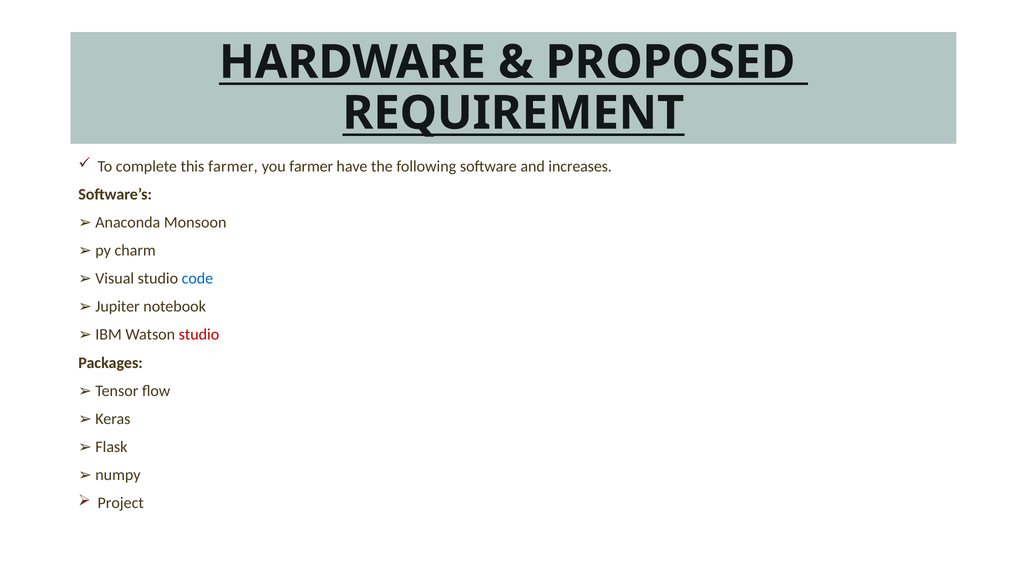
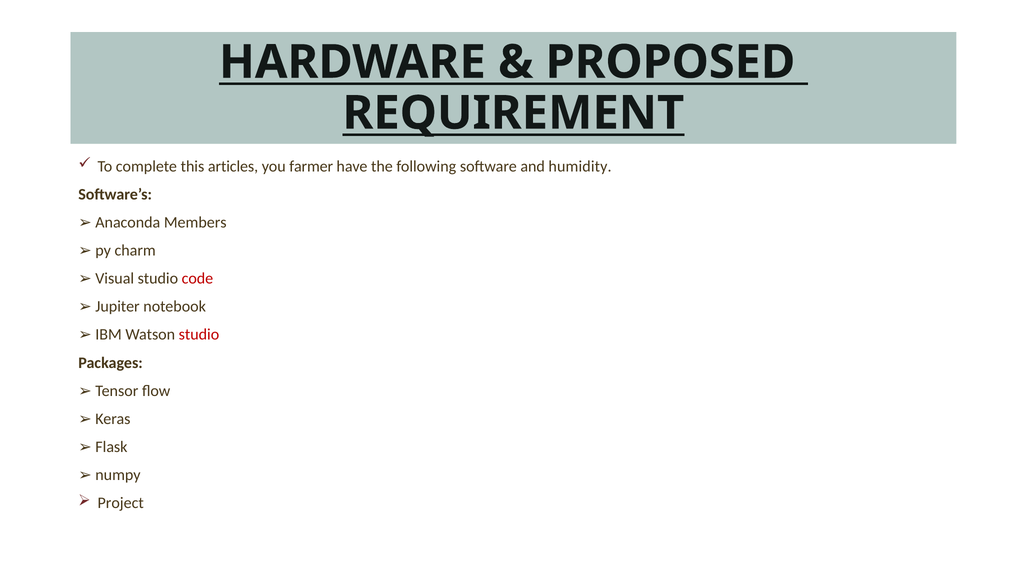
this farmer: farmer -> articles (233, 166)
increases: increases -> humidity (580, 166)
Monsoon: Monsoon -> Members (195, 222)
code colour: blue -> red (197, 278)
